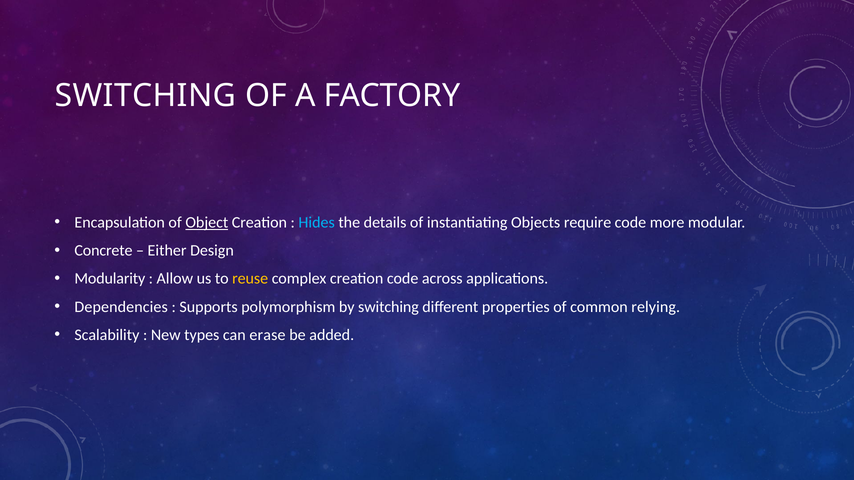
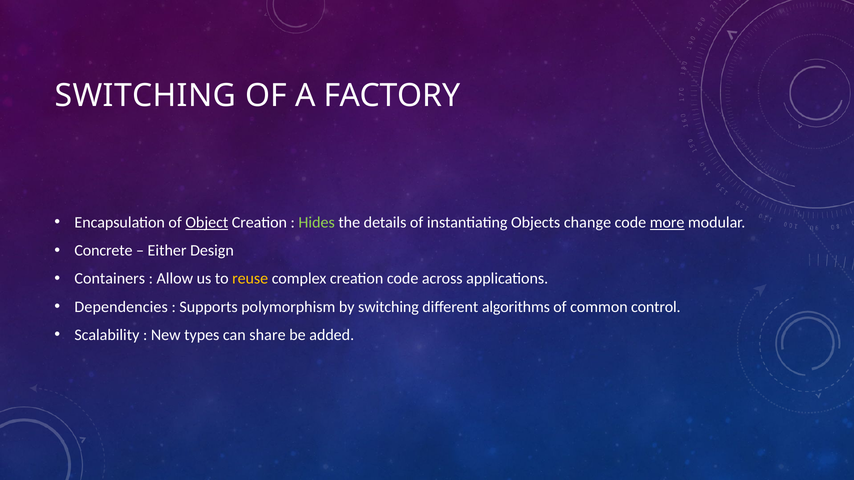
Hides colour: light blue -> light green (317, 223)
require: require -> change (587, 223)
more underline: none -> present (667, 223)
Modularity: Modularity -> Containers (110, 279)
properties: properties -> algorithms (516, 307)
relying: relying -> control (656, 307)
erase: erase -> share (267, 335)
